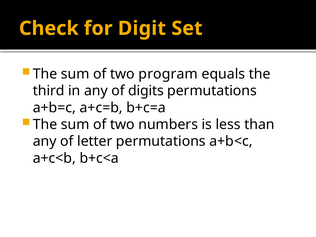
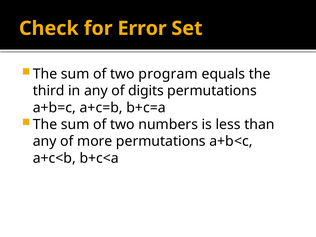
Digit: Digit -> Error (142, 28)
letter: letter -> more (95, 141)
